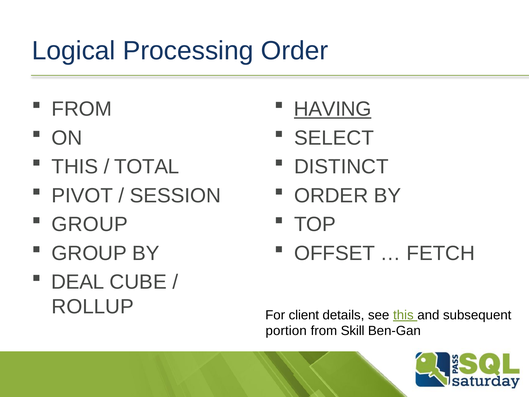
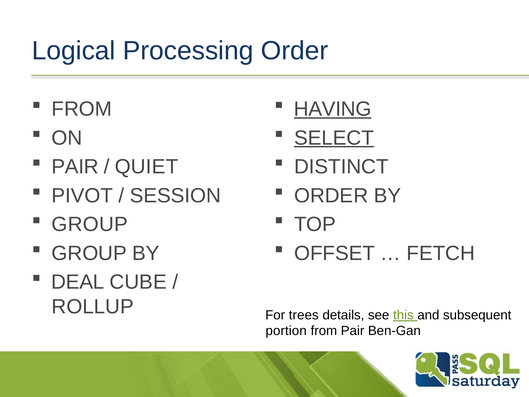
SELECT underline: none -> present (334, 138)
THIS: THIS -> PAIR (75, 167)
TOTAL: TOTAL -> QUIET (147, 167)
client: client -> trees (304, 315)
from Skill: Skill -> Pair (353, 331)
